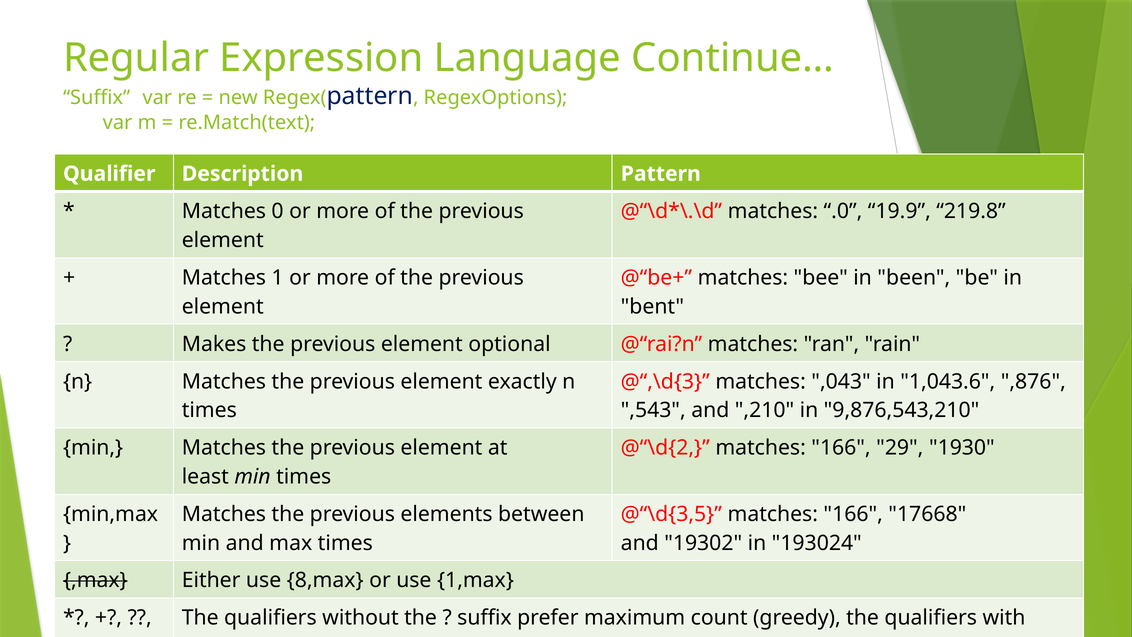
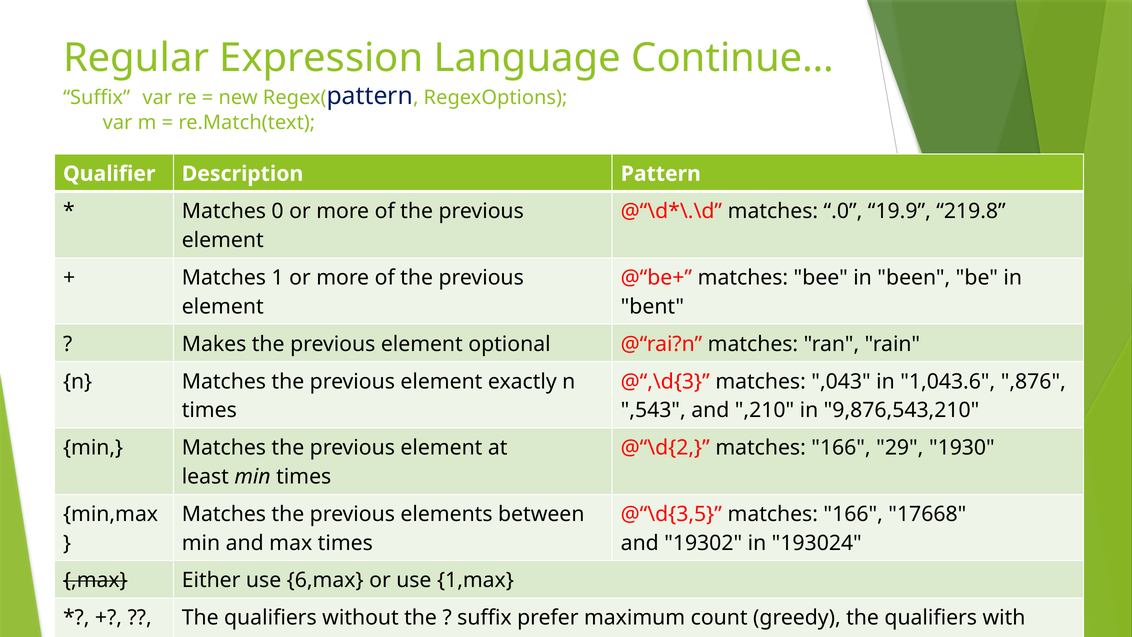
8,max: 8,max -> 6,max (325, 580)
